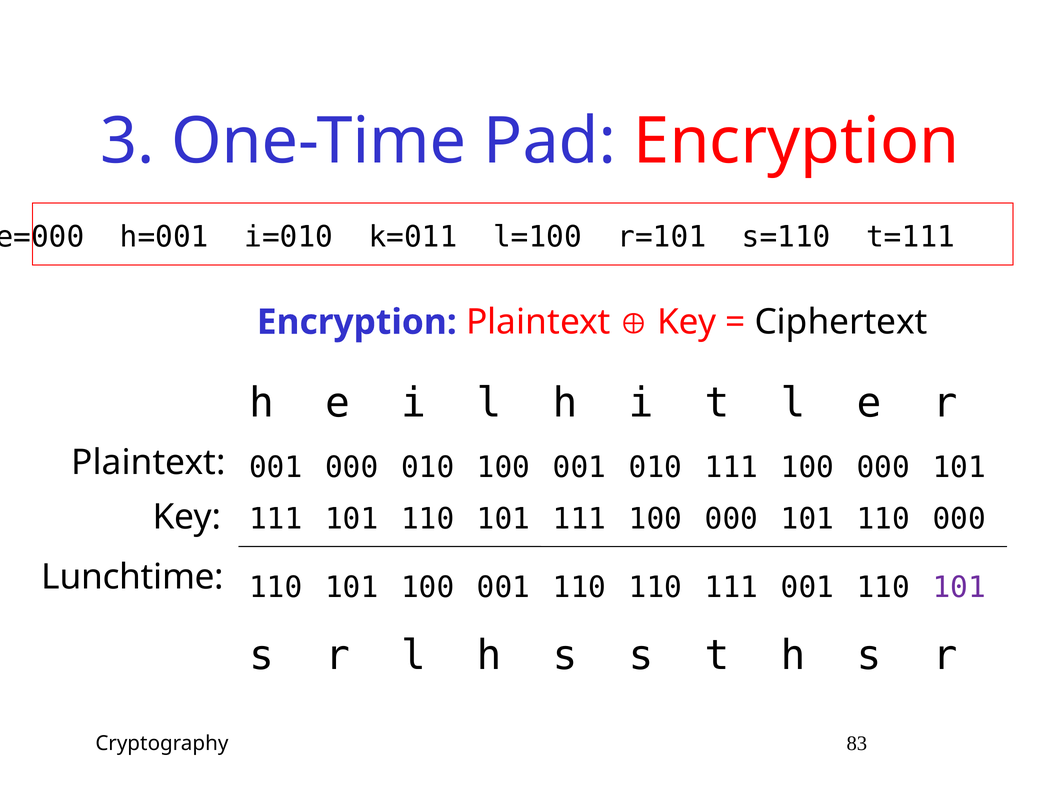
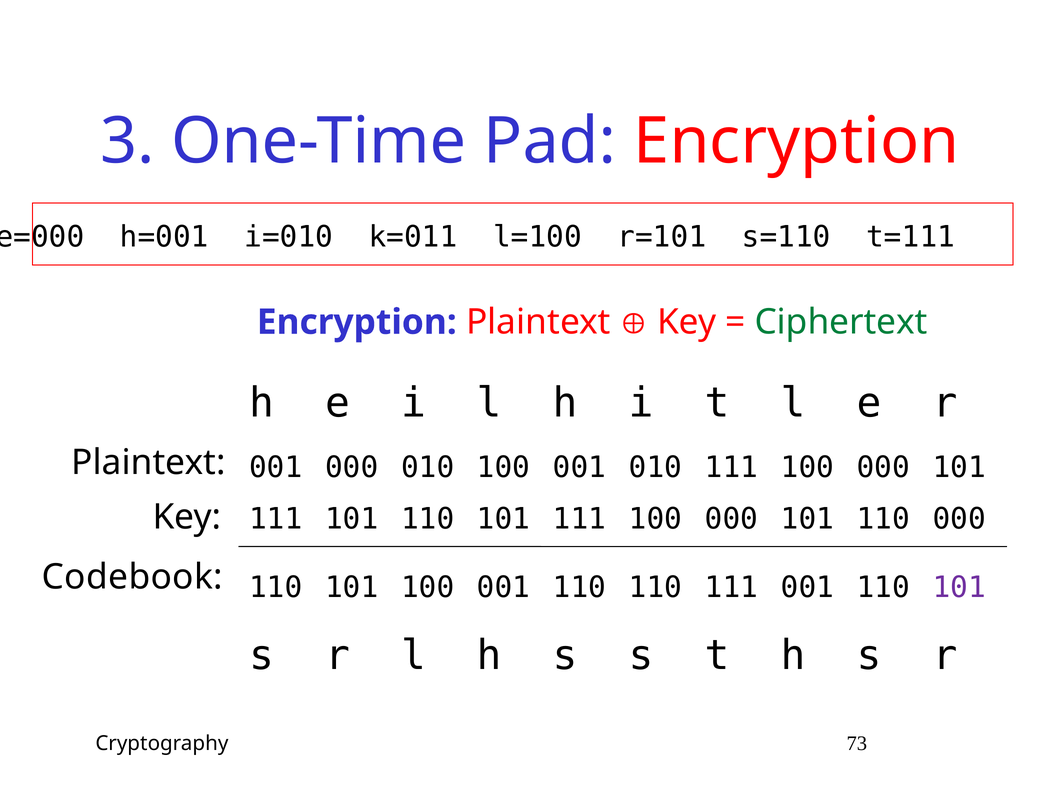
Ciphertext colour: black -> green (841, 322)
Lunchtime: Lunchtime -> Codebook (132, 577)
83: 83 -> 73 (857, 743)
